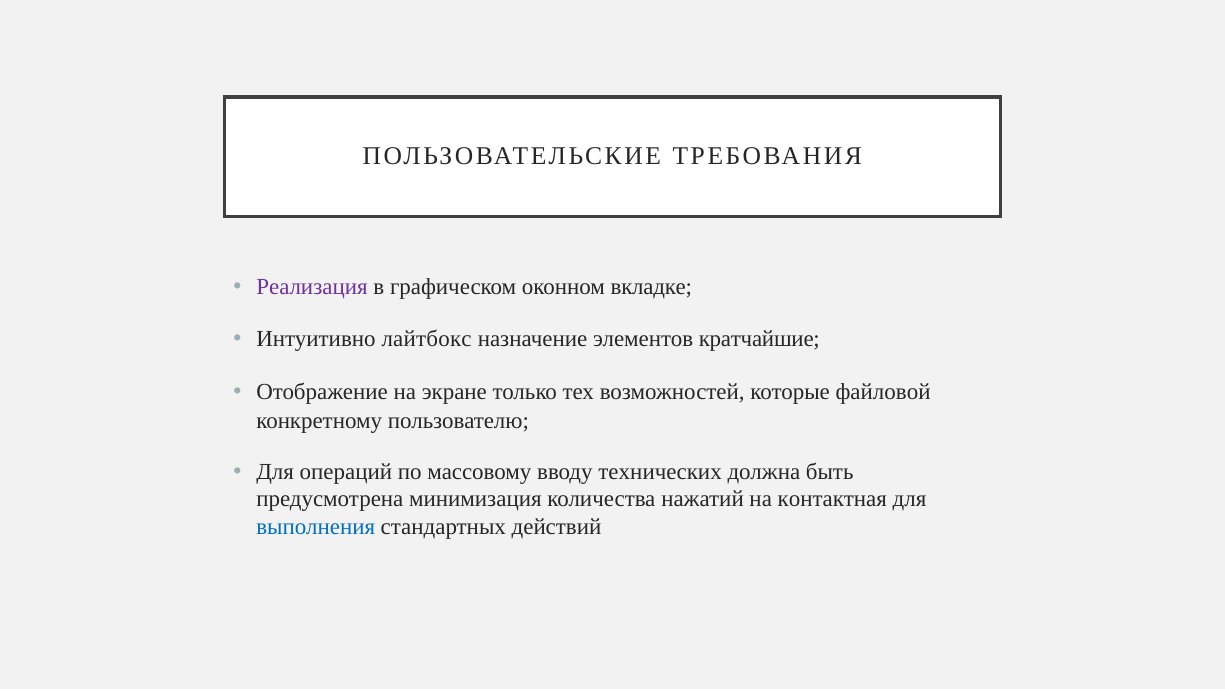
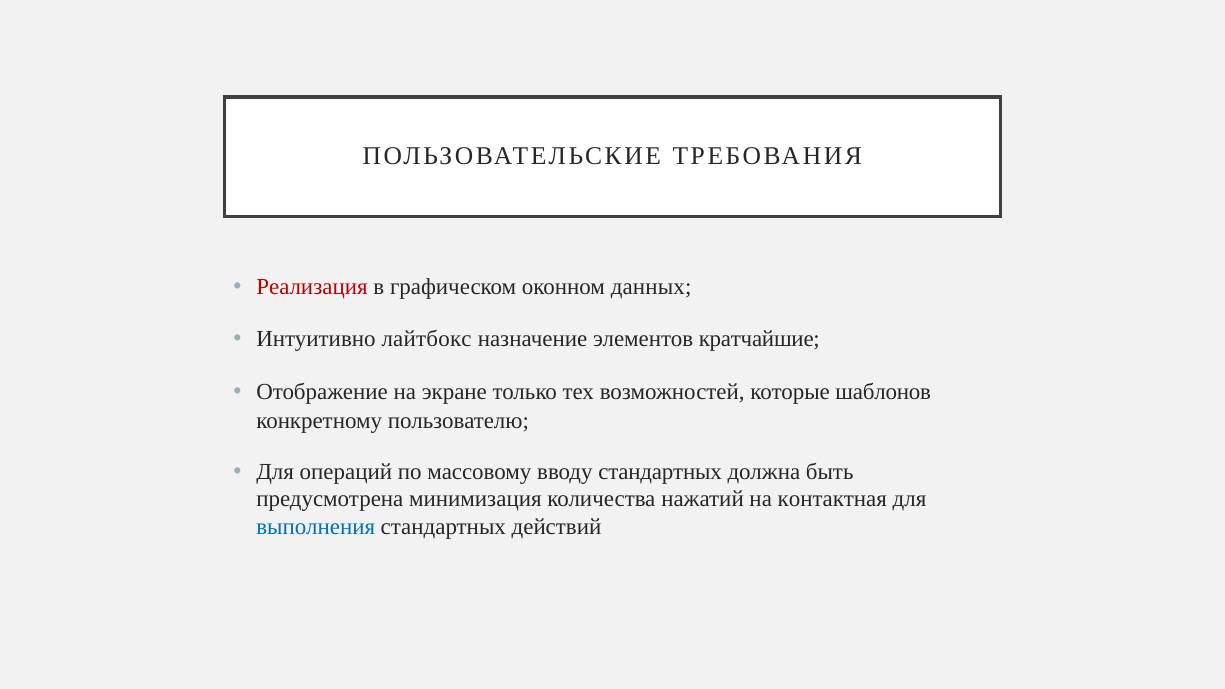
Реализация colour: purple -> red (312, 287)
вкладке: вкладке -> данных (651, 287)
файловой: файловой -> шаблонов (883, 392)
вводу технических: технических -> стандартных (660, 472)
